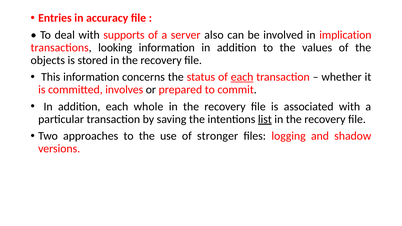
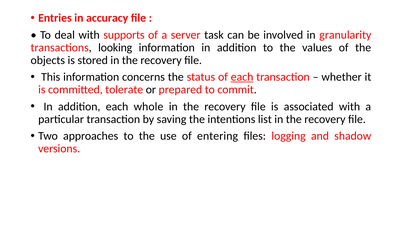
also: also -> task (214, 35)
implication: implication -> granularity (345, 35)
involves: involves -> tolerate (124, 90)
list underline: present -> none (265, 119)
stronger: stronger -> entering (218, 136)
